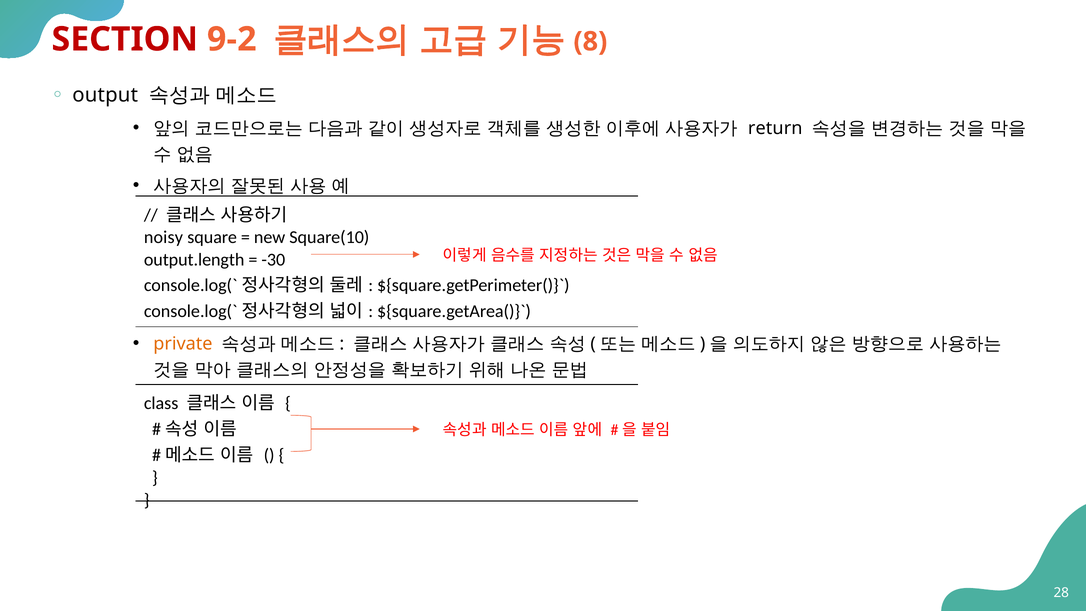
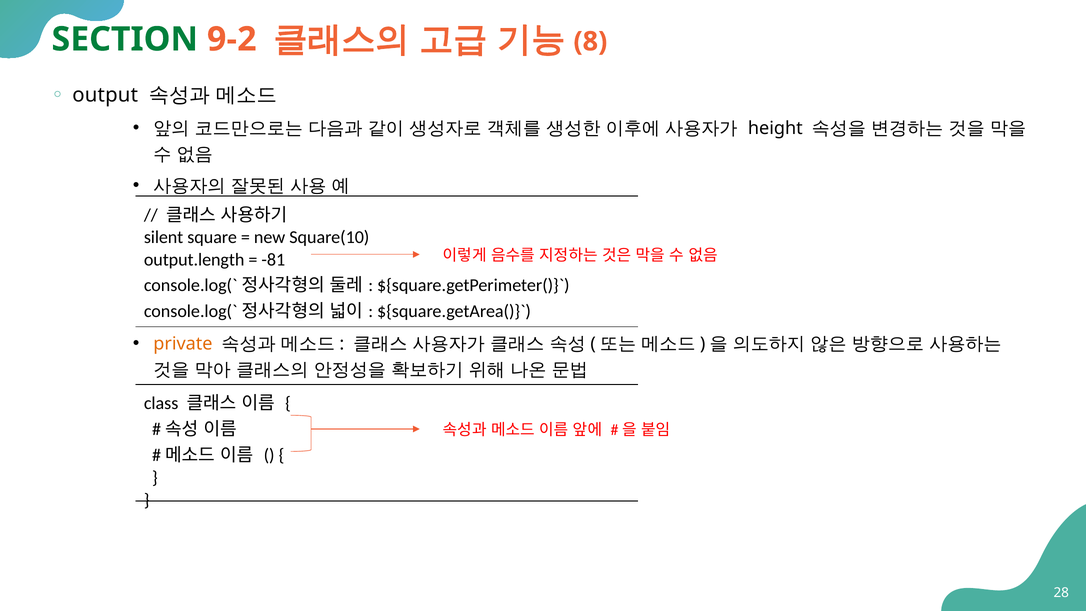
SECTION colour: red -> green (125, 39)
return: return -> height (775, 128)
noisy: noisy -> silent (164, 237)
-30: -30 -> -81 (273, 260)
